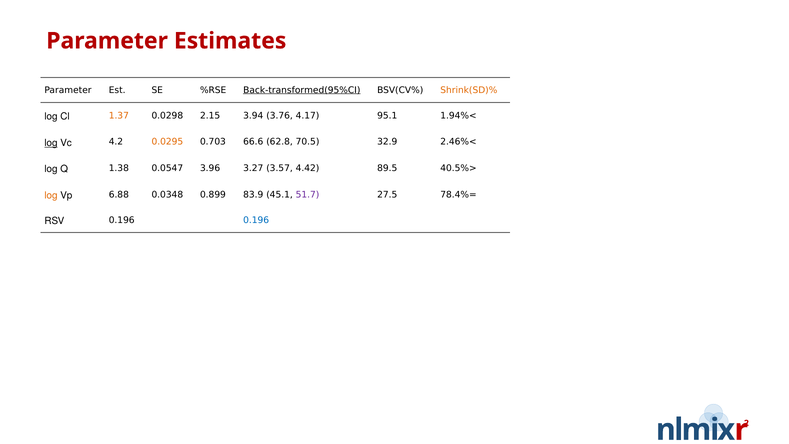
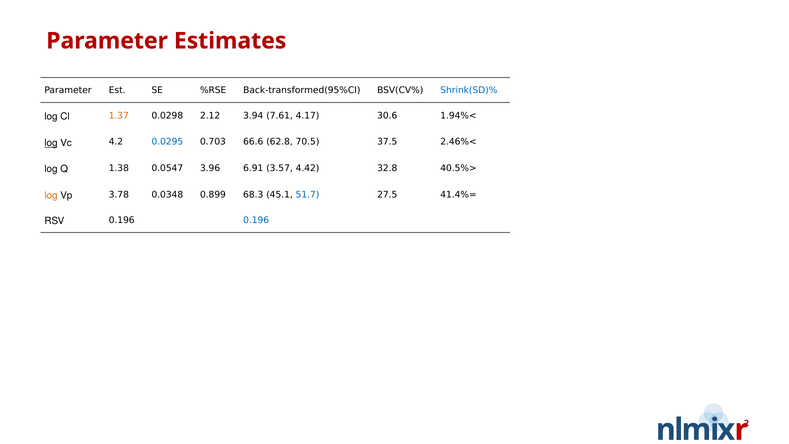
Back-transformed(95%CI underline: present -> none (302, 90)
Shrink(SD)% colour: orange -> blue (469, 90)
2.15: 2.15 -> 2.12 (210, 116)
3.76: 3.76 -> 7.61 (280, 116)
95.1: 95.1 -> 30.6 (387, 116)
0.0295 colour: orange -> blue (167, 142)
32.9: 32.9 -> 37.5 (387, 142)
3.27: 3.27 -> 6.91 (253, 168)
89.5: 89.5 -> 32.8 (387, 168)
6.88: 6.88 -> 3.78 (119, 194)
83.9: 83.9 -> 68.3 (253, 194)
51.7 colour: purple -> blue (308, 194)
78.4%=: 78.4%= -> 41.4%= (458, 194)
